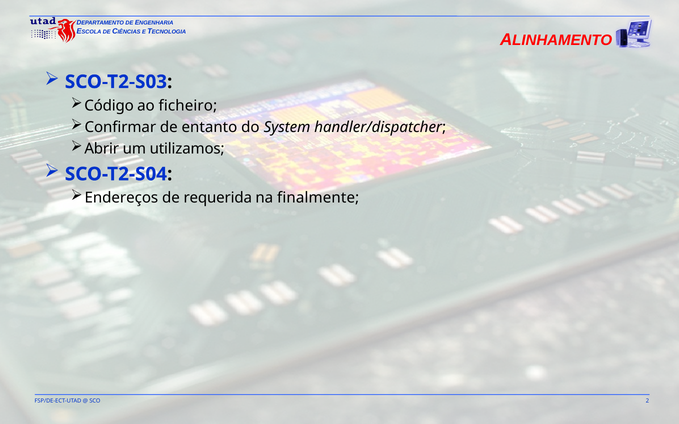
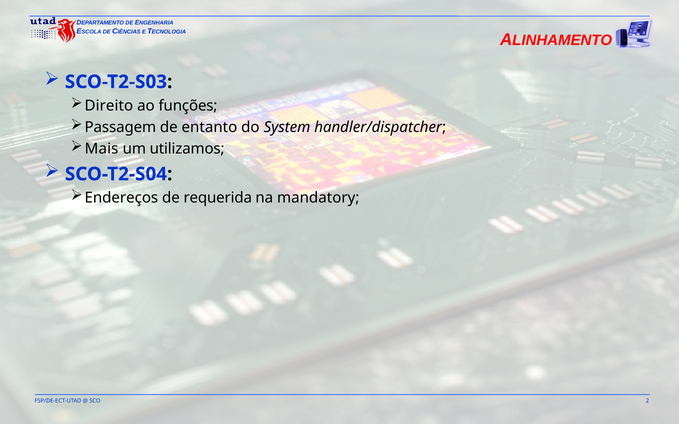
Código: Código -> Direito (109, 106)
ficheiro: ficheiro -> funções (188, 106)
Confirmar: Confirmar -> Passagem (120, 127)
Abrir: Abrir -> Mais (102, 149)
finalmente: finalmente -> mandatory (318, 198)
